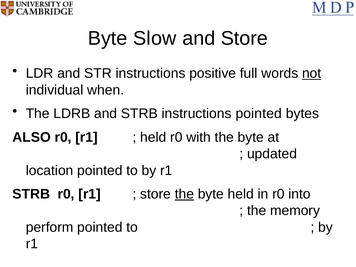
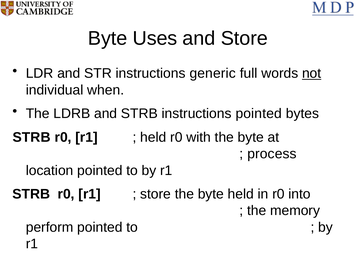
Slow: Slow -> Uses (155, 38)
positive: positive -> generic (213, 73)
ALSO: ALSO -> STRB (32, 137)
updated: updated -> process (272, 154)
the underline: present -> none (184, 194)
